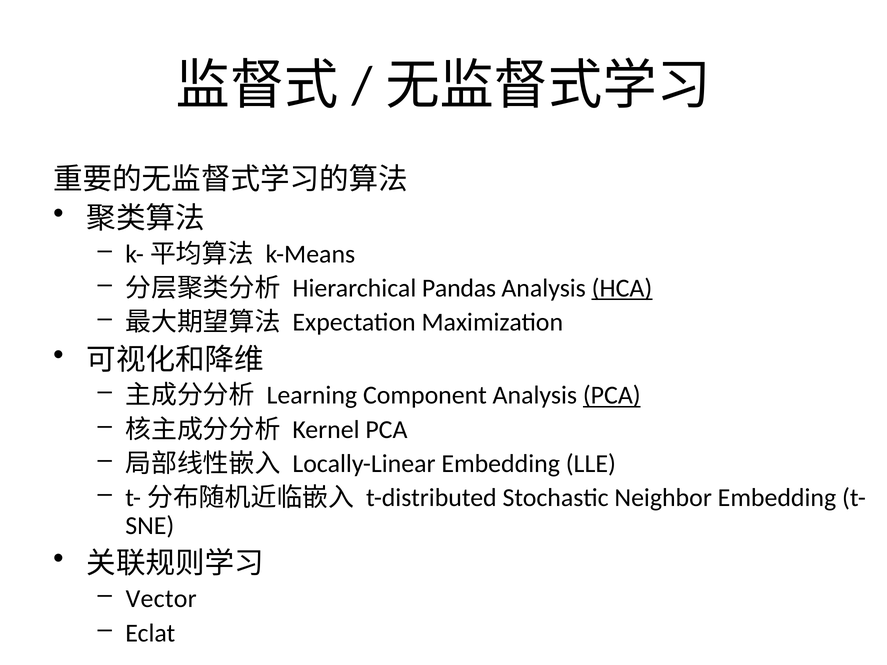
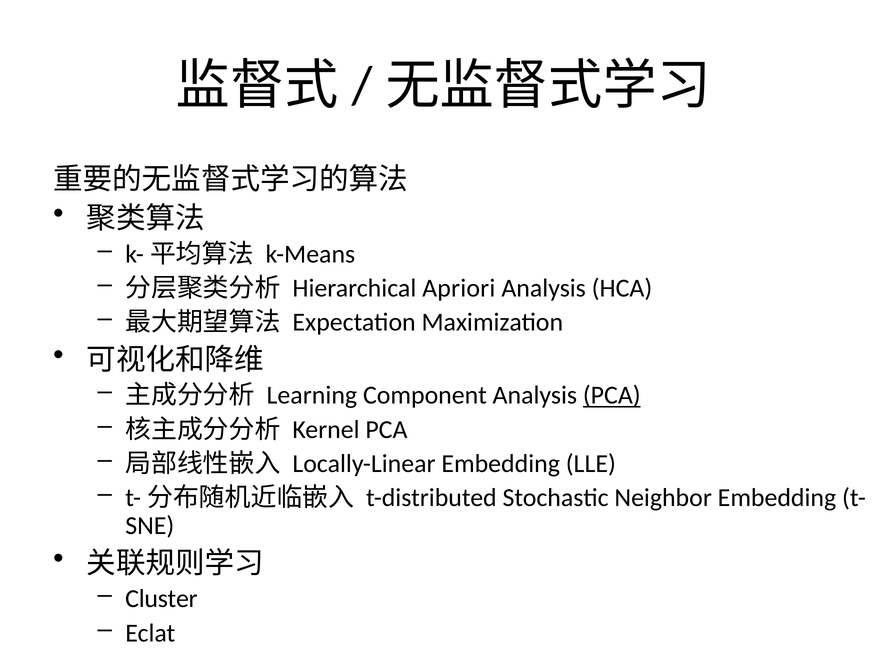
Pandas: Pandas -> Apriori (459, 288)
HCA underline: present -> none (622, 288)
Vector: Vector -> Cluster (161, 599)
